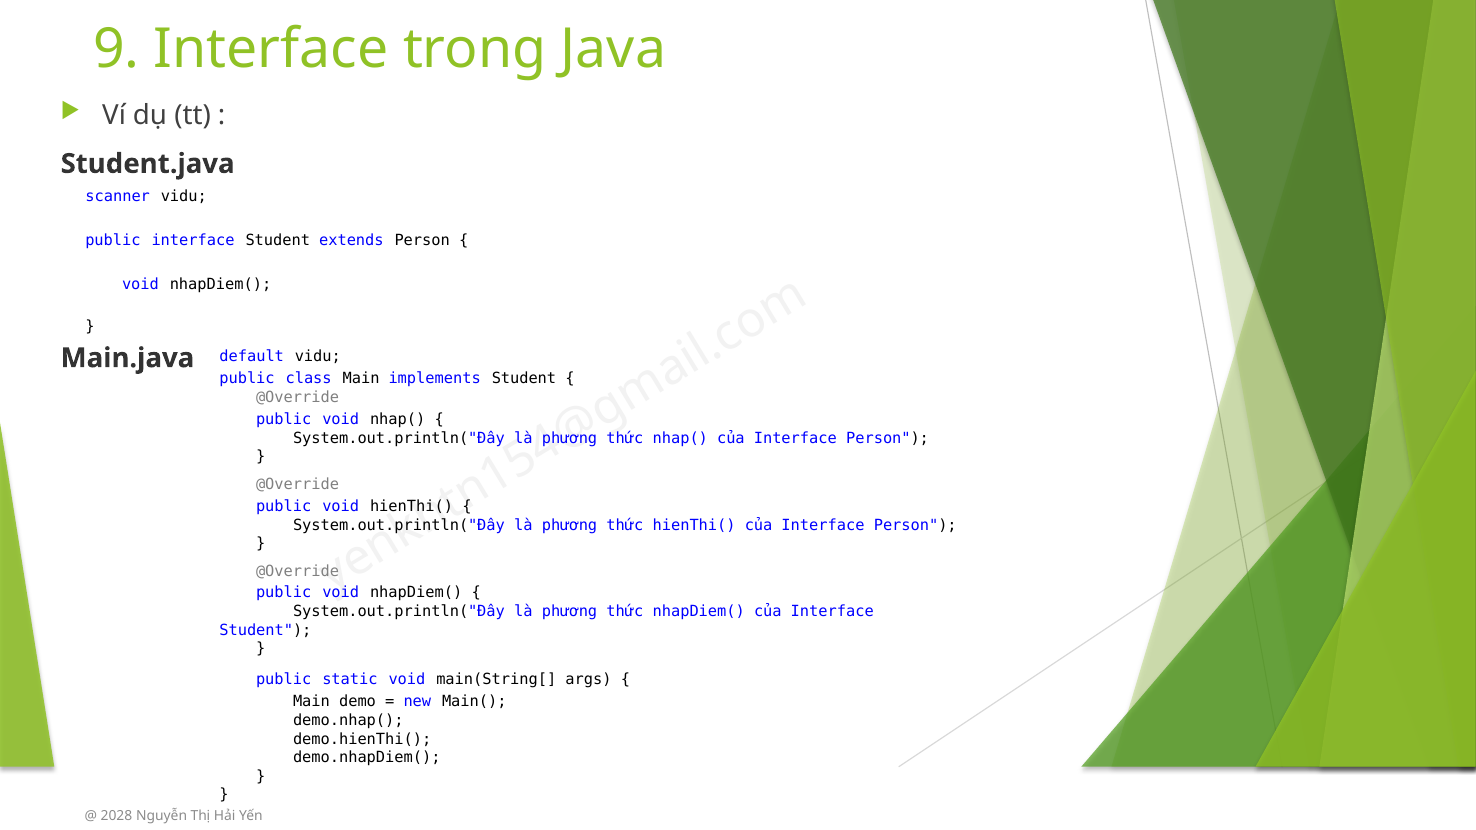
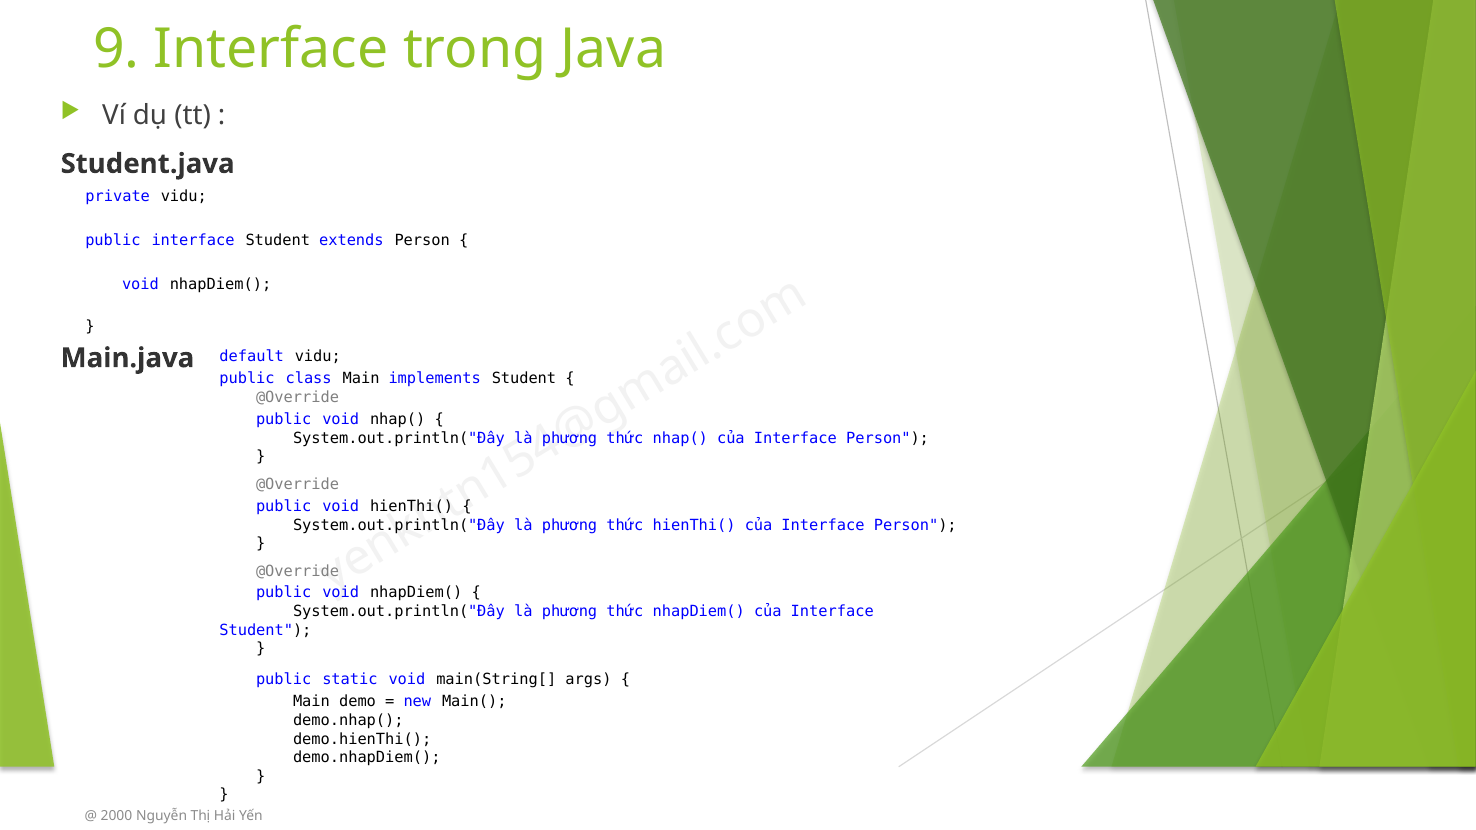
scanner: scanner -> private (118, 196)
2028: 2028 -> 2000 (116, 816)
